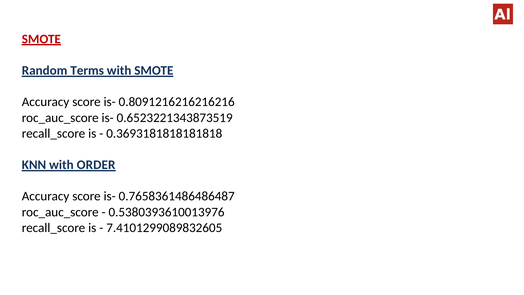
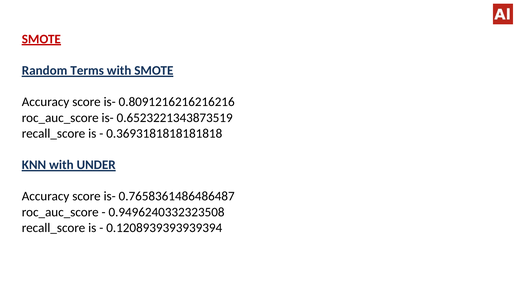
ORDER: ORDER -> UNDER (96, 165)
0.5380393610013976: 0.5380393610013976 -> 0.9496240332323508 (167, 212)
7.4101299089832605: 7.4101299089832605 -> 0.1208939393939394 (164, 228)
